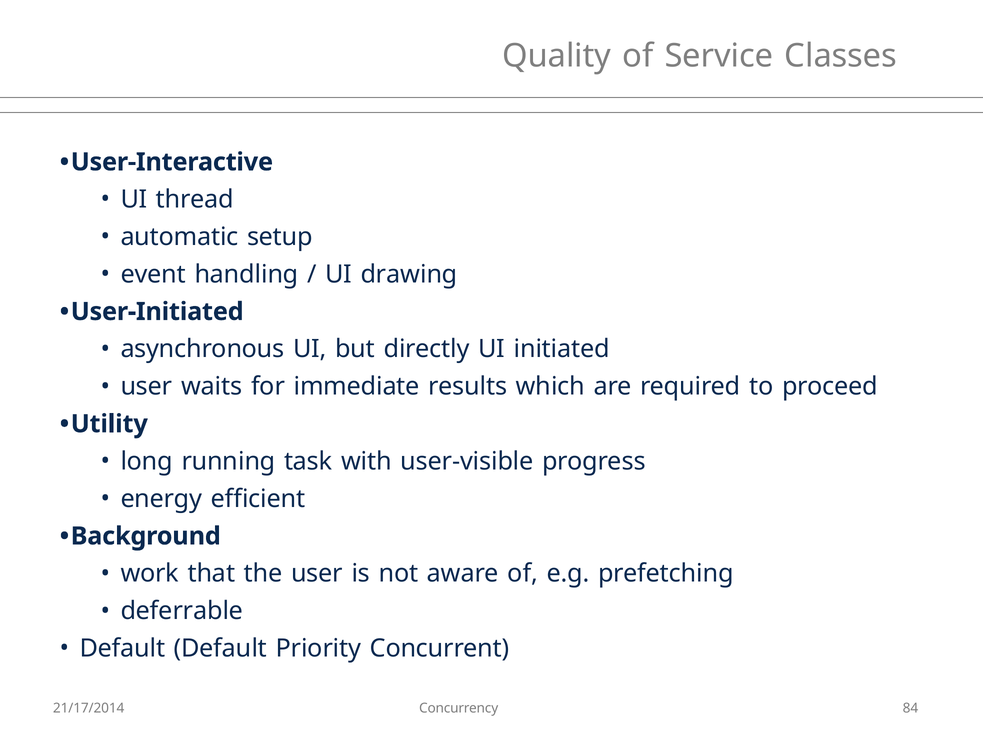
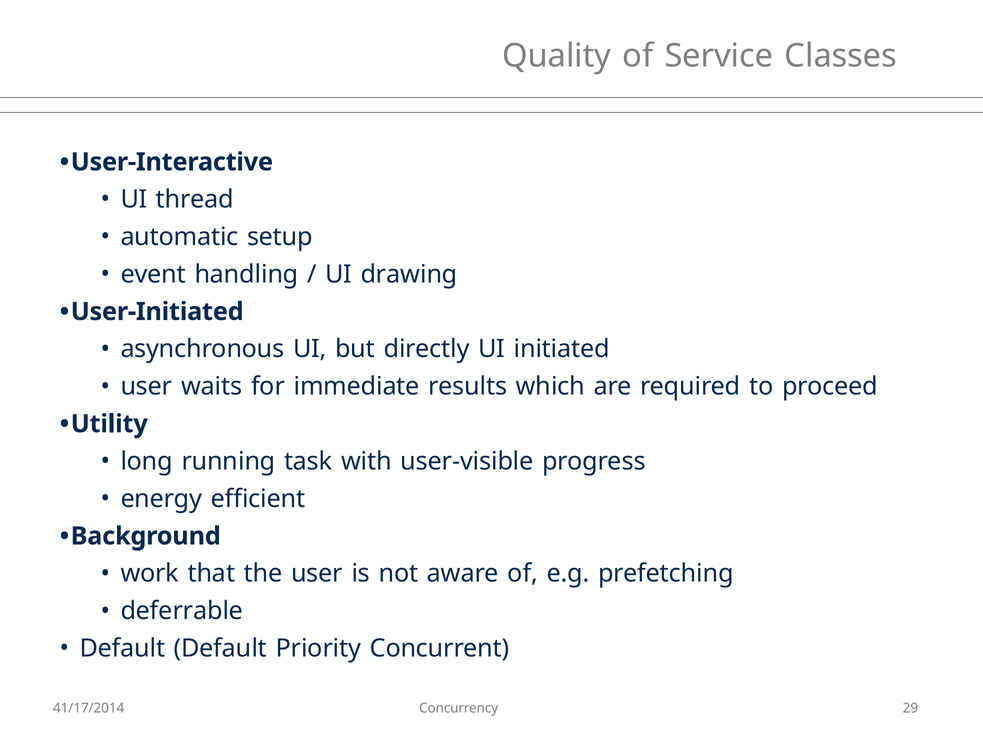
21/17/2014: 21/17/2014 -> 41/17/2014 (89, 709)
84: 84 -> 29 (910, 709)
